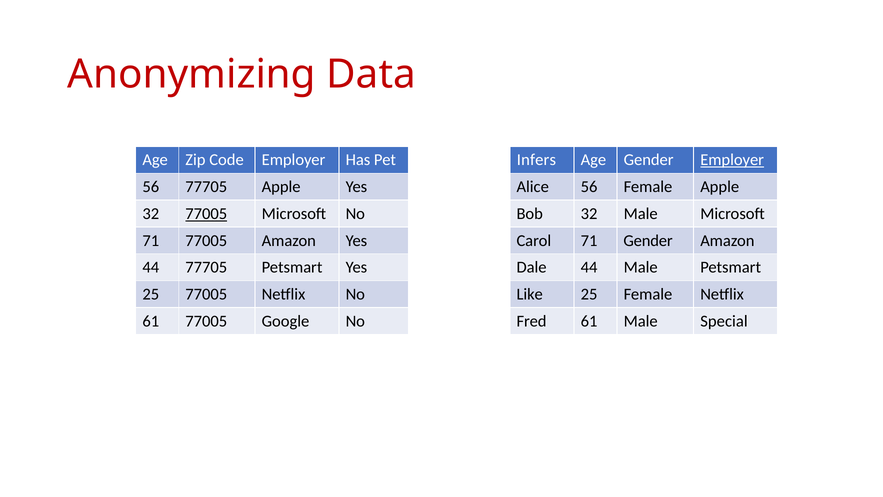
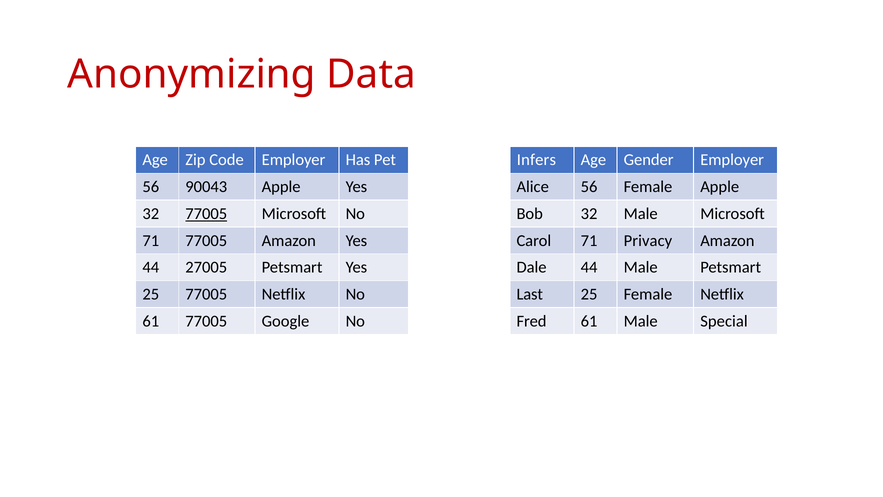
Employer underline: present -> none (732, 160)
56 77705: 77705 -> 90043 (206, 187)
71 Gender: Gender -> Privacy (648, 240)
44 77705: 77705 -> 27005 (206, 267)
Like: Like -> Last (530, 294)
